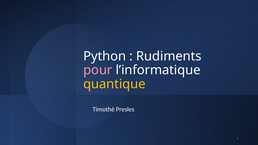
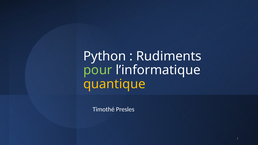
pour colour: pink -> light green (98, 70)
